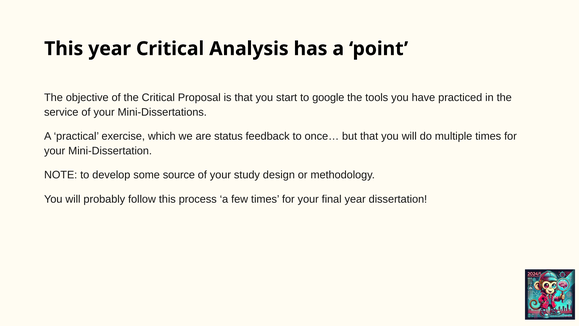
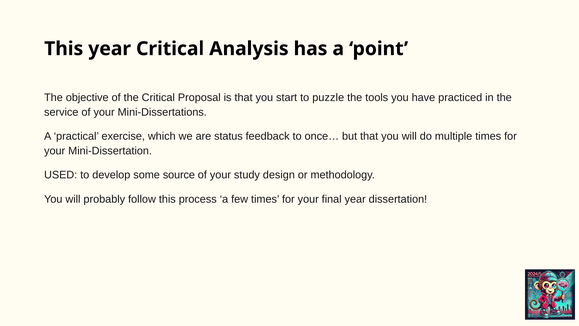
google: google -> puzzle (328, 98)
NOTE: NOTE -> USED (61, 175)
